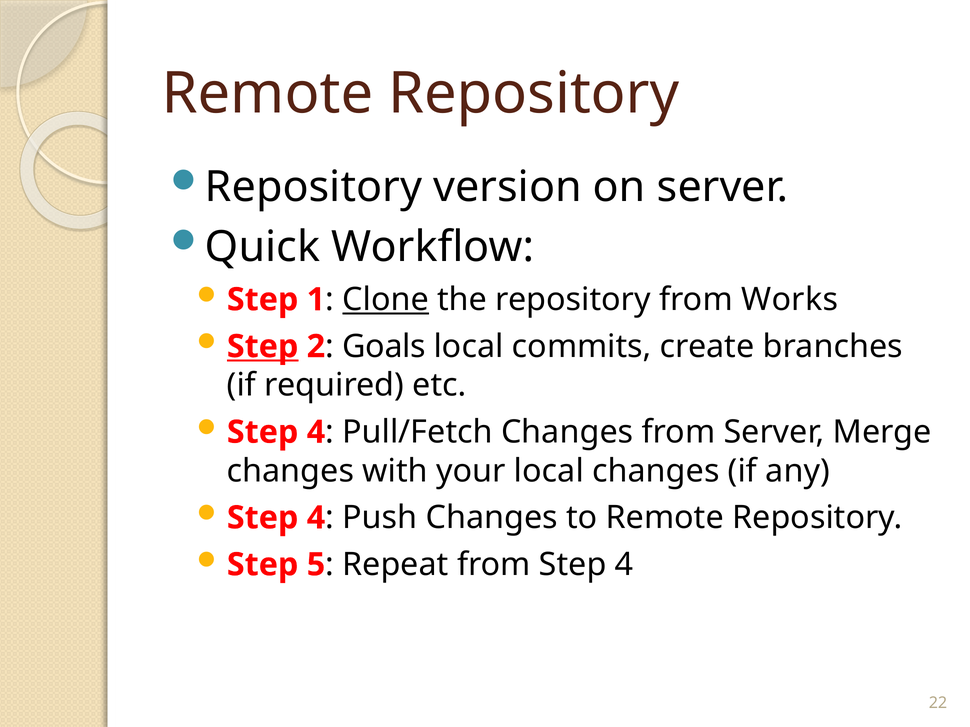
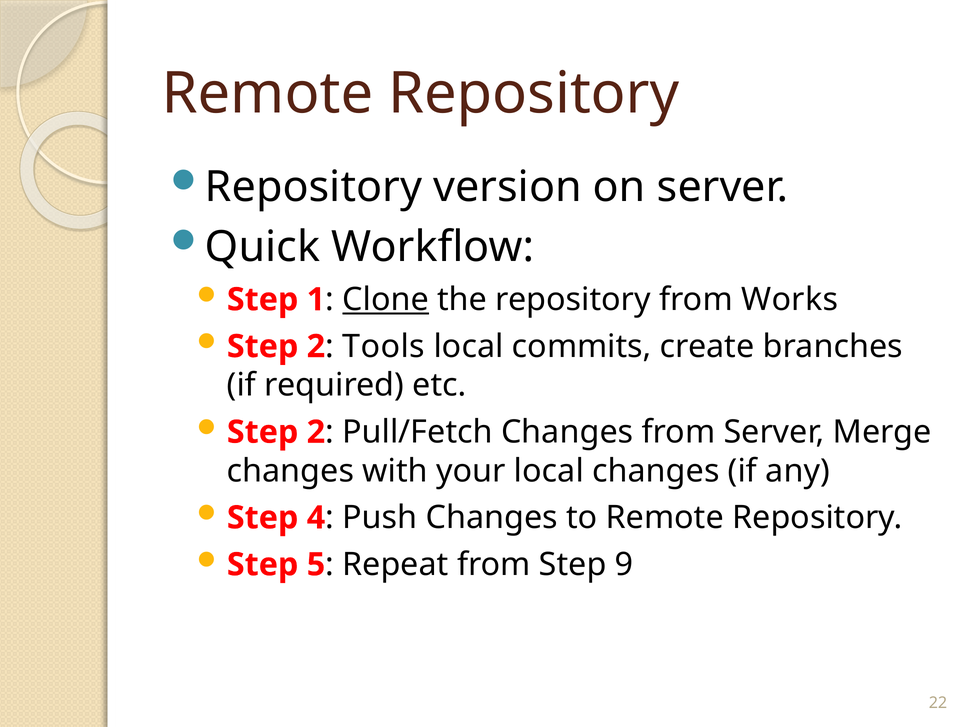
Step underline: present -> none (263, 347)
Goals: Goals -> Tools (384, 347)
4: 4 -> 2 (316, 432)
from Step 4: 4 -> 9 (624, 565)
